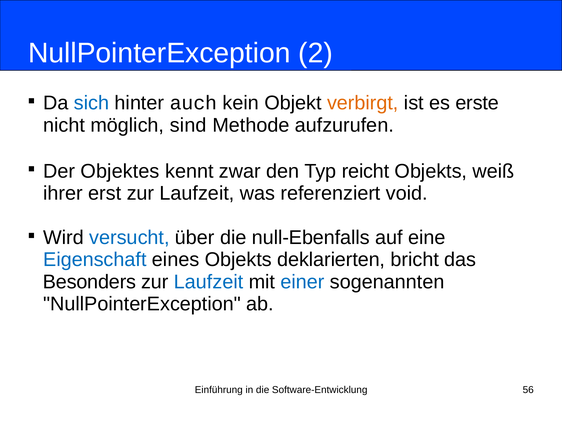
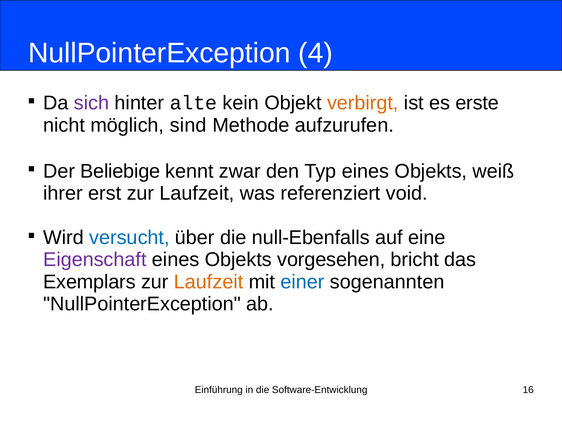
2: 2 -> 4 (316, 53)
sich colour: blue -> purple (92, 103)
auch: auch -> alte (193, 103)
Objektes: Objektes -> Beliebige (120, 171)
Typ reicht: reicht -> eines (365, 171)
Eigenschaft colour: blue -> purple (95, 259)
deklarierten: deklarierten -> vorgesehen (331, 259)
Besonders: Besonders -> Exemplars (89, 282)
Laufzeit colour: blue -> orange (209, 282)
56: 56 -> 16 (528, 389)
